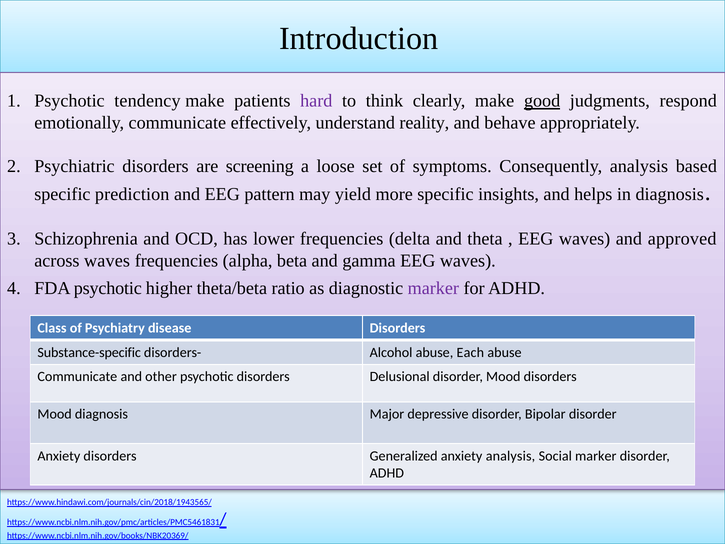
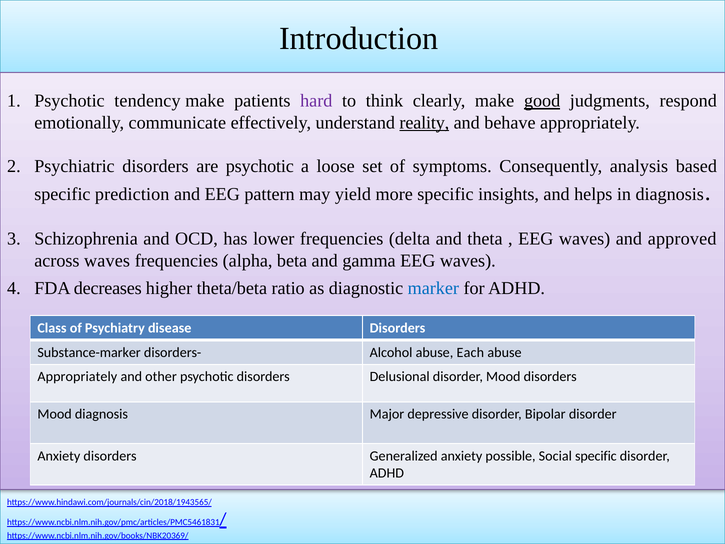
reality underline: none -> present (424, 123)
are screening: screening -> psychotic (260, 166)
FDA psychotic: psychotic -> decreases (108, 288)
marker colour: purple -> blue (433, 288)
Substance-specific: Substance-specific -> Substance-marker (89, 352)
Communicate: Communicate -> Appropriately (77, 377)
anxiety analysis: analysis -> possible (511, 456)
Social marker: marker -> specific (596, 456)
